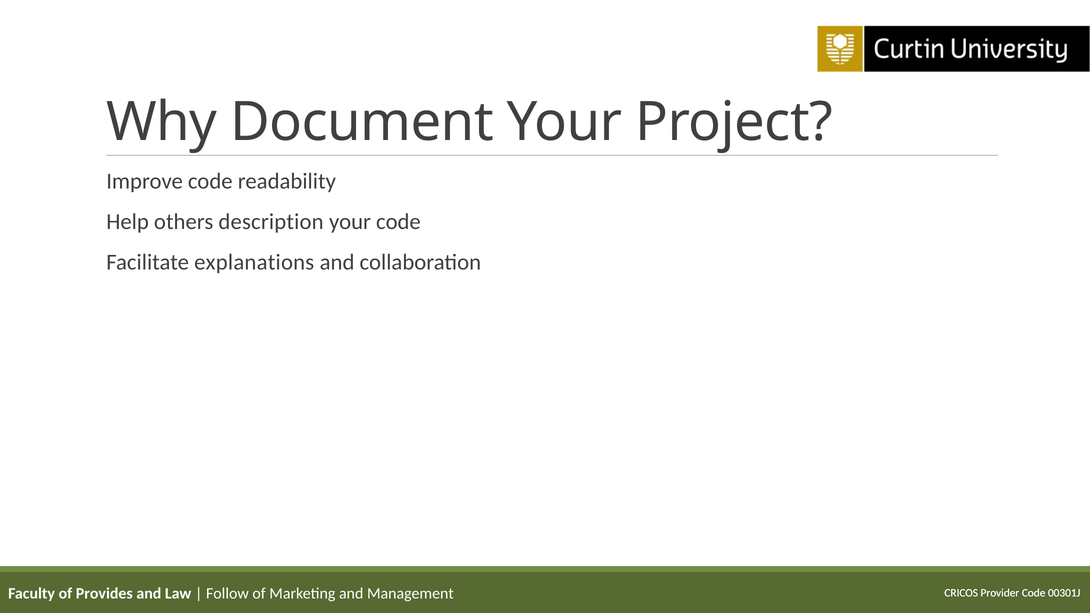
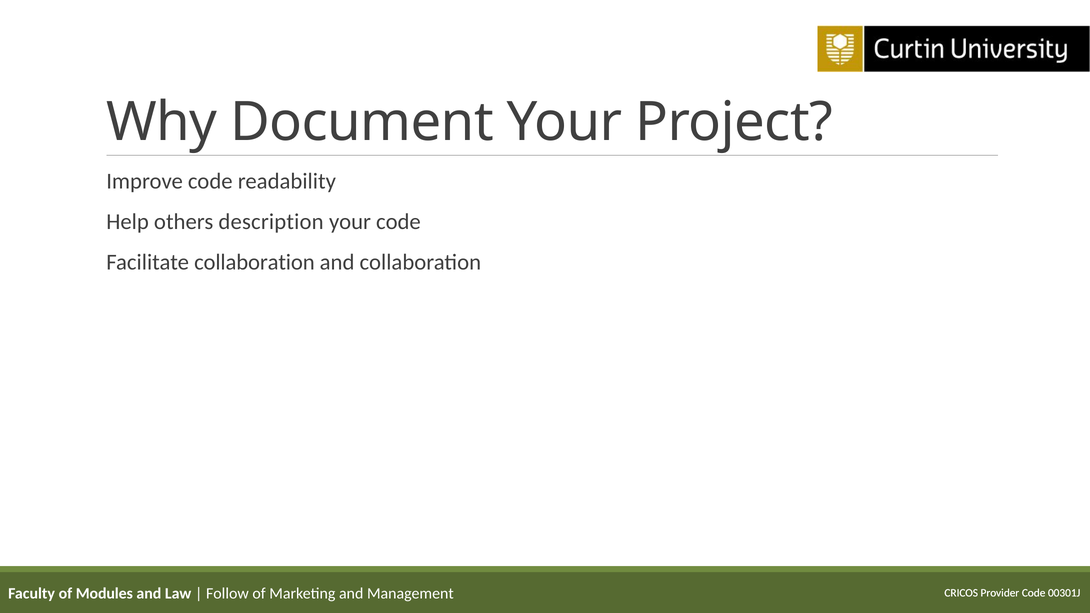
Facilitate explanations: explanations -> collaboration (254, 262)
Provides: Provides -> Modules (104, 594)
